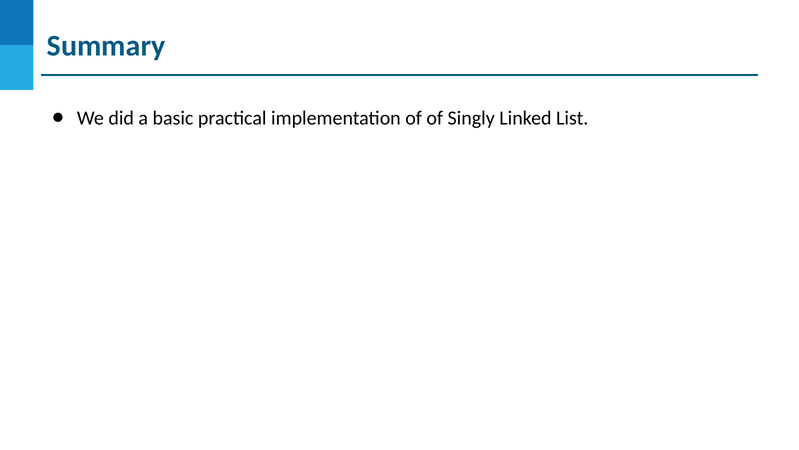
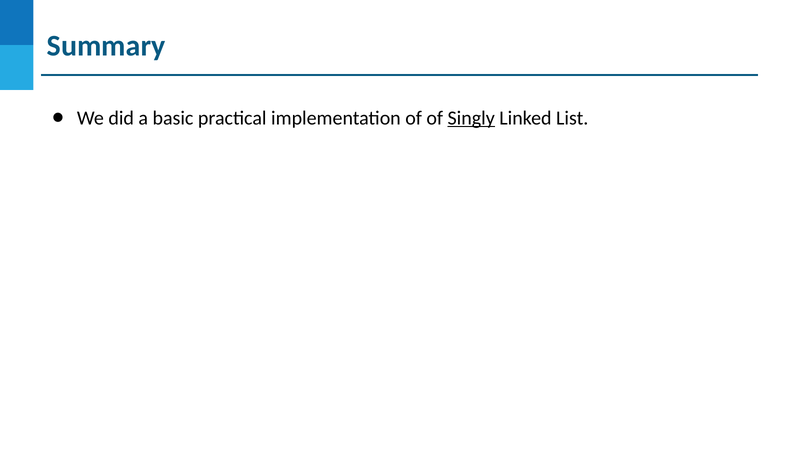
Singly underline: none -> present (471, 118)
